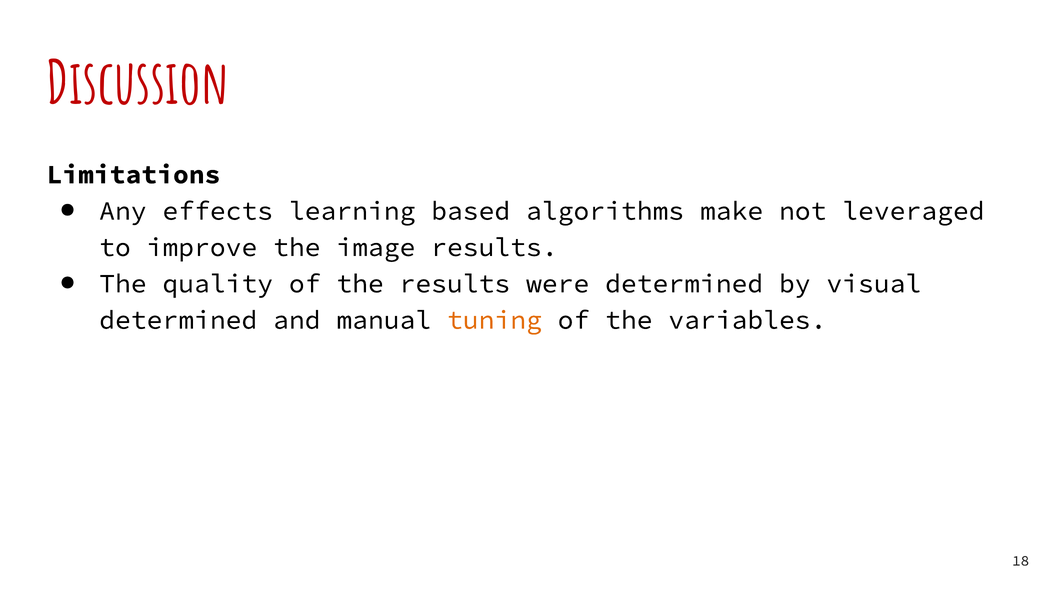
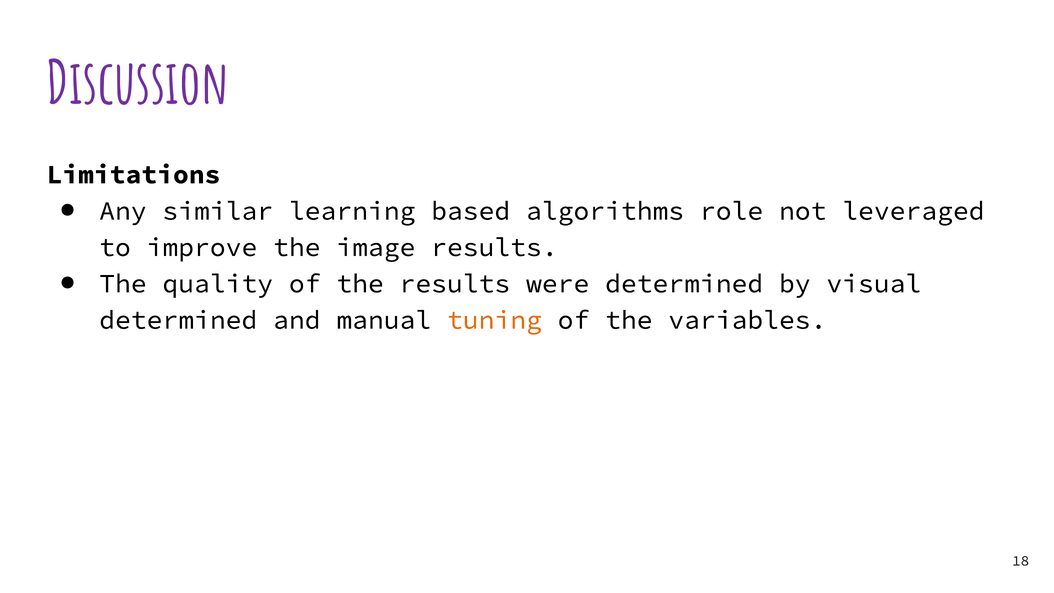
Discussion colour: red -> purple (138, 84)
effects: effects -> similar (218, 211)
make: make -> role (732, 211)
